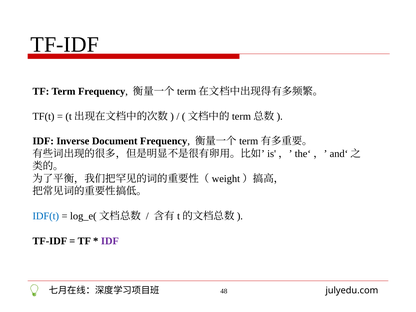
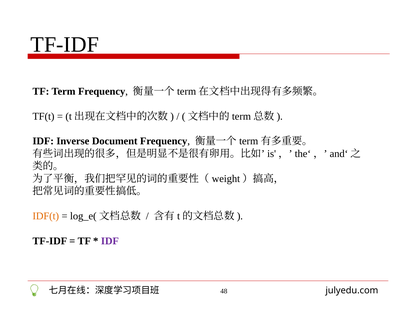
IDF(t colour: blue -> orange (46, 216)
